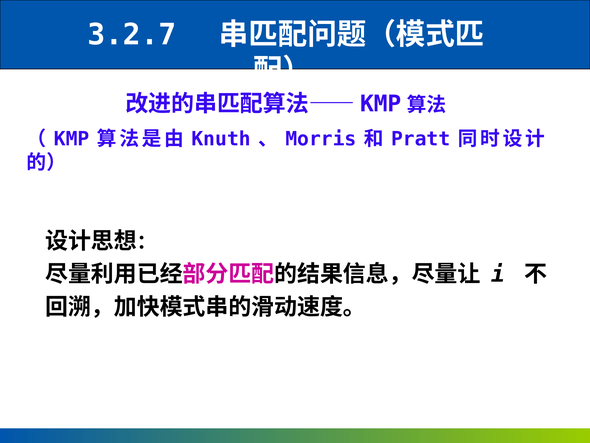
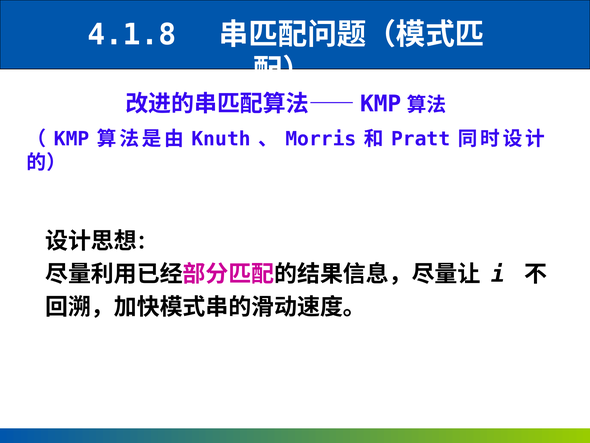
3.2.7: 3.2.7 -> 4.1.8 (132, 35)
